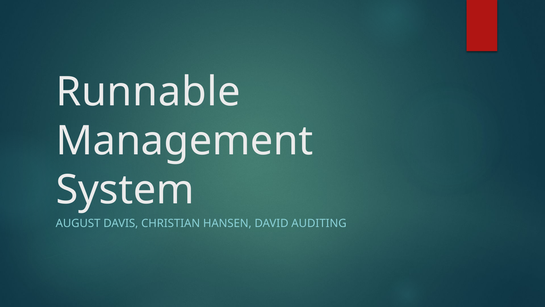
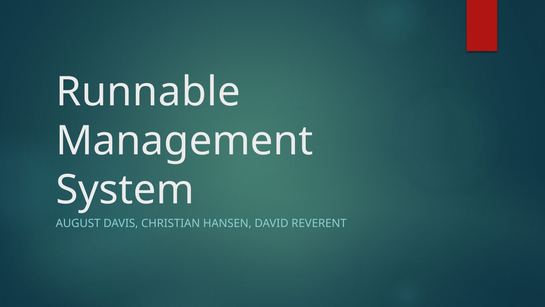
AUDITING: AUDITING -> REVERENT (319, 223)
